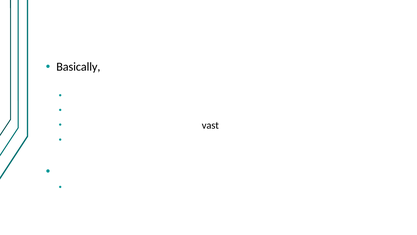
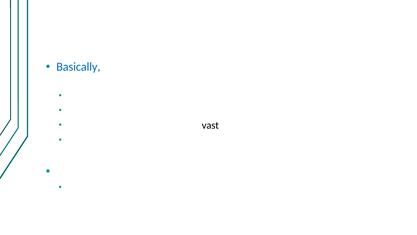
Basically colour: black -> blue (78, 67)
